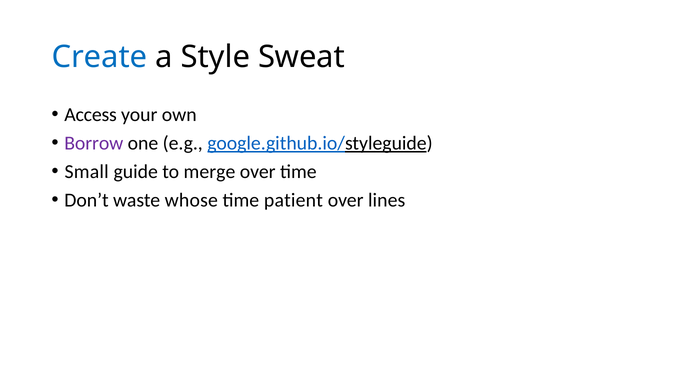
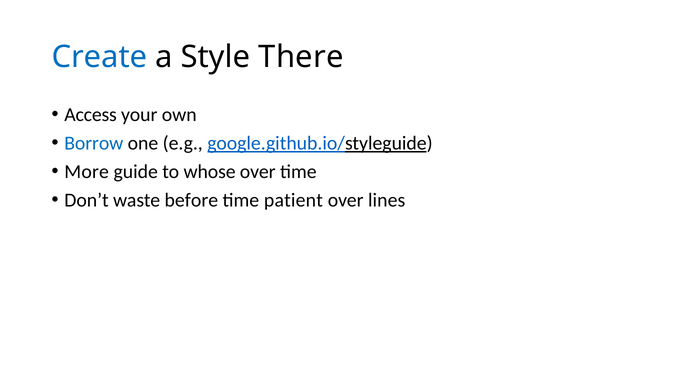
Sweat: Sweat -> There (301, 57)
Borrow colour: purple -> blue (94, 143)
Small: Small -> More (87, 172)
merge: merge -> whose (210, 172)
whose: whose -> before (191, 200)
